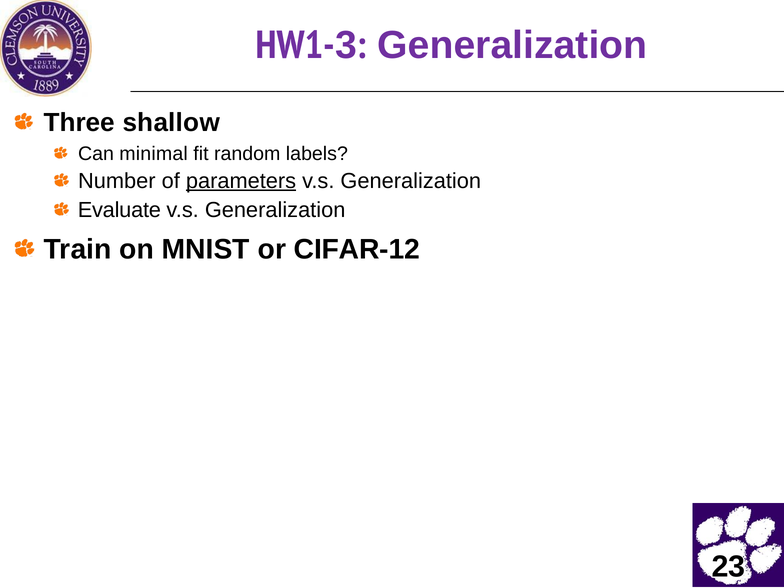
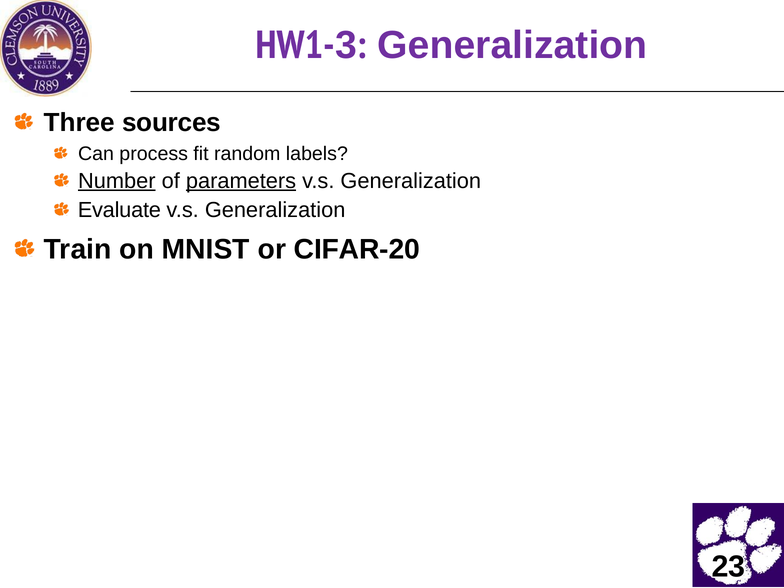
shallow: shallow -> sources (172, 122)
minimal: minimal -> process (154, 154)
Number underline: none -> present (117, 181)
CIFAR-12: CIFAR-12 -> CIFAR-20 (357, 249)
